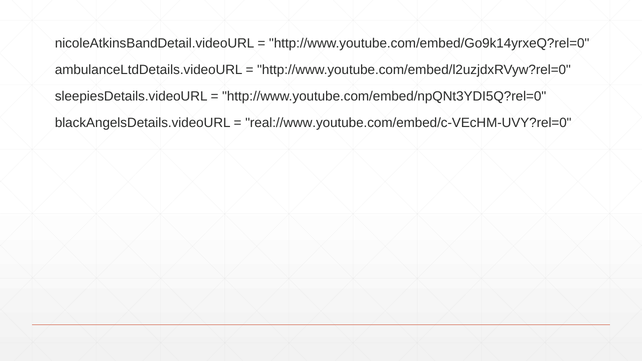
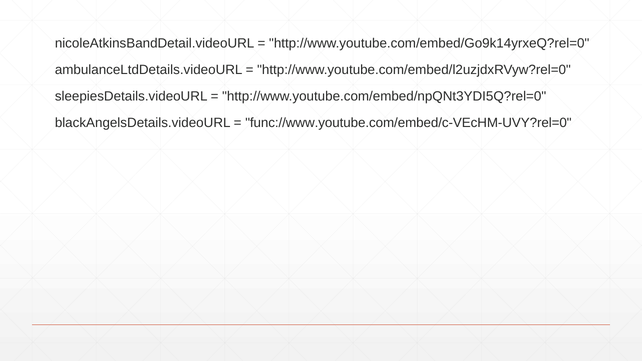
real://www.youtube.com/embed/c-VEcHM-UVY?rel=0: real://www.youtube.com/embed/c-VEcHM-UVY?rel=0 -> func://www.youtube.com/embed/c-VEcHM-UVY?rel=0 (408, 123)
